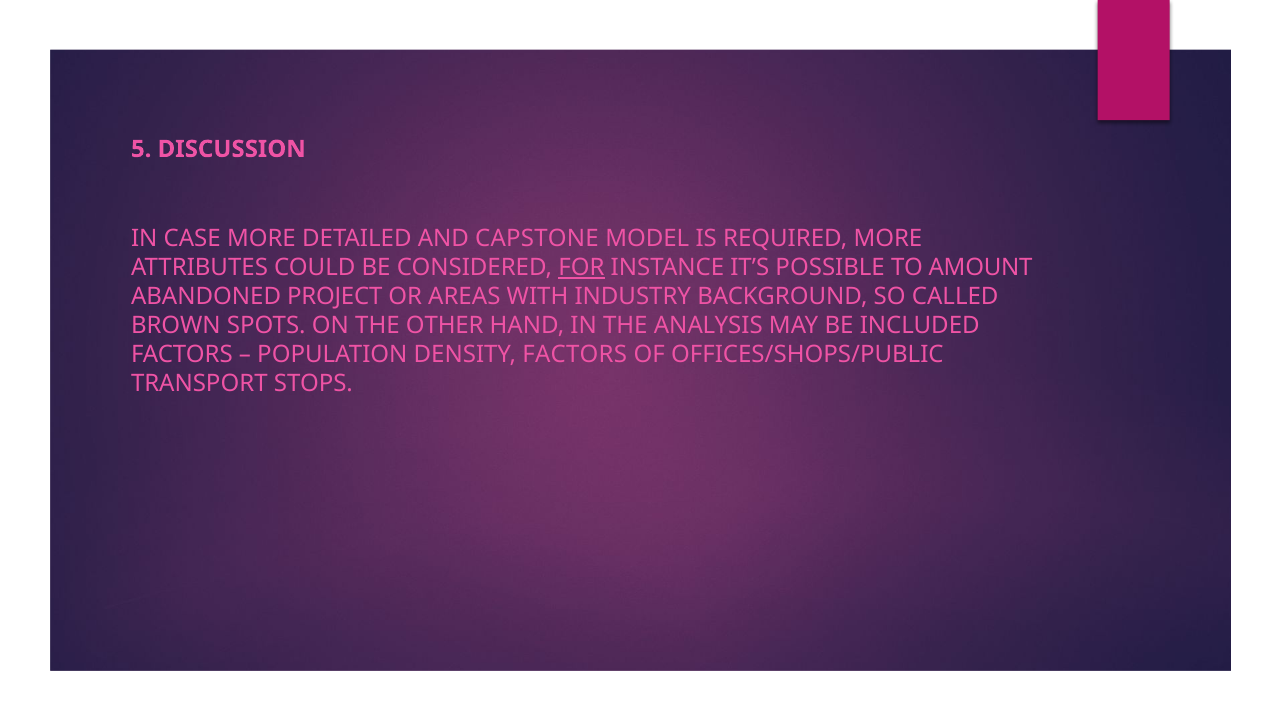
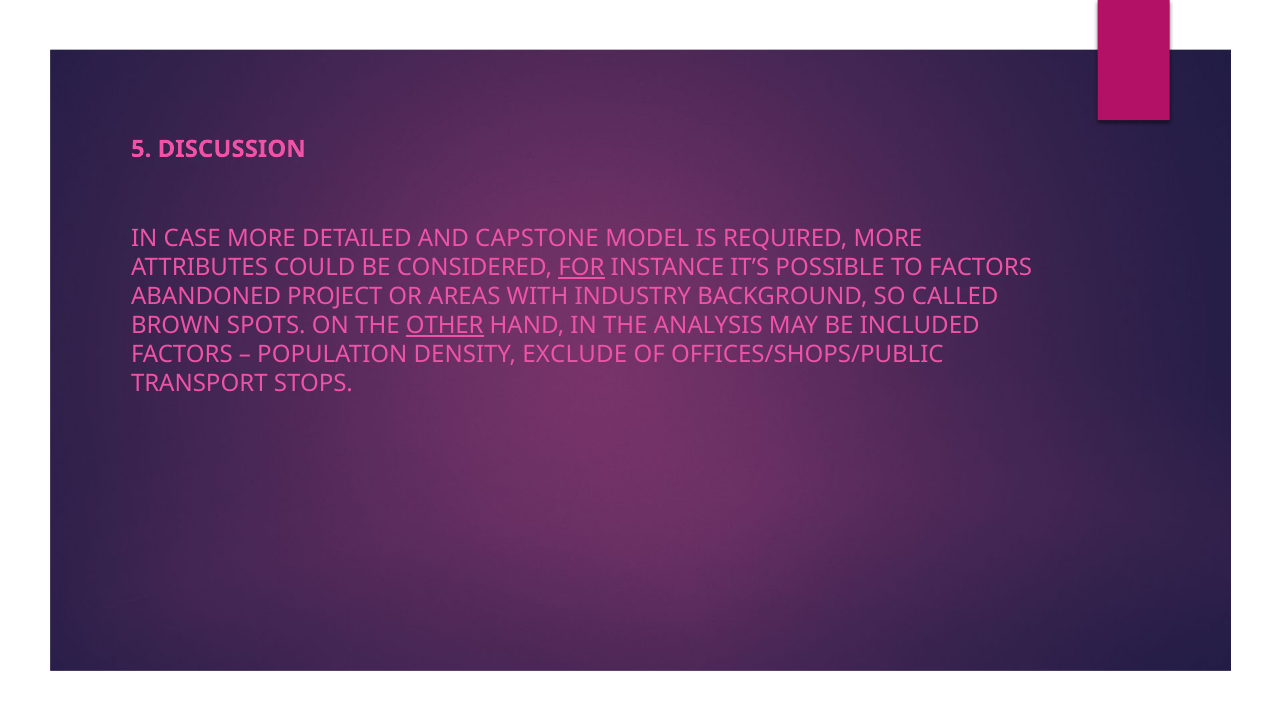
TO AMOUNT: AMOUNT -> FACTORS (981, 268)
OTHER underline: none -> present (445, 326)
DENSITY FACTORS: FACTORS -> EXCLUDE (575, 354)
